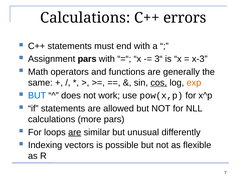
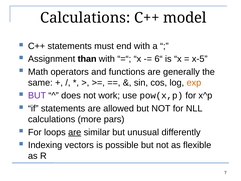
errors: errors -> model (185, 18)
Assignment pars: pars -> than (87, 59)
3“: 3“ -> 6“ (159, 59)
x-3: x-3 -> x-5 (200, 59)
cos underline: present -> none (159, 83)
BUT colour: blue -> purple (37, 95)
